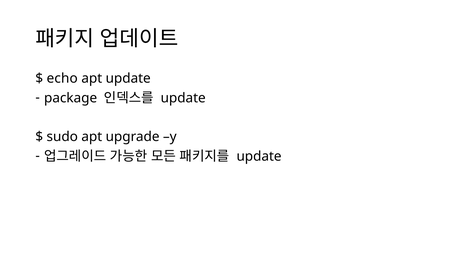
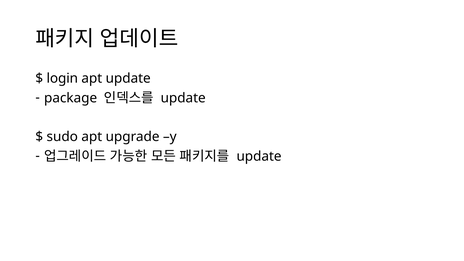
echo: echo -> login (62, 78)
